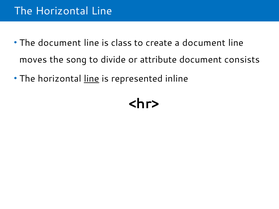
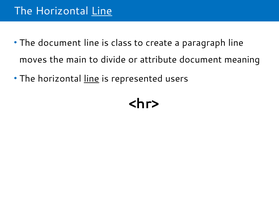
Line underline: none -> present (102, 11)
a document: document -> paragraph (204, 43)
song: song -> main (76, 60)
consists: consists -> meaning (242, 60)
inline: inline -> users (177, 79)
